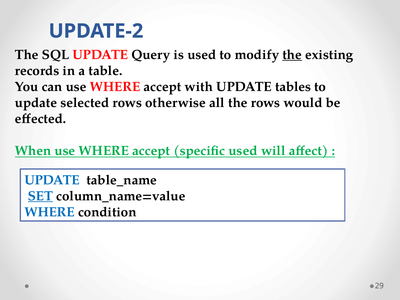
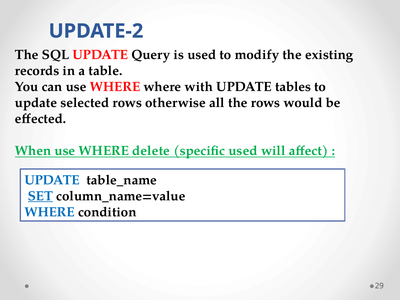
the underline: present -> none (292, 55)
can use WHERE accept: accept -> where (162, 87)
When use WHERE accept: accept -> delete (151, 151)
